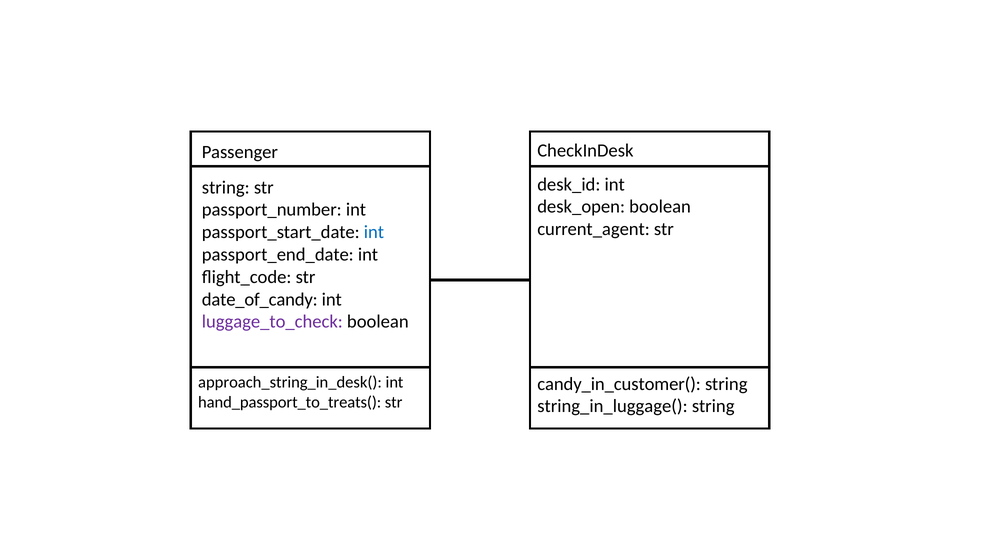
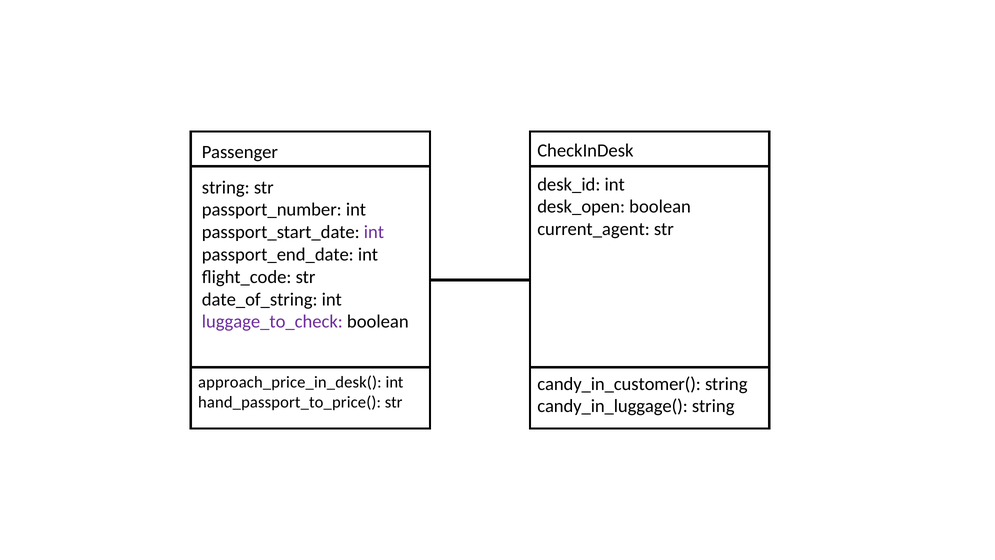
int colour: blue -> purple (374, 232)
date_of_candy: date_of_candy -> date_of_string (260, 299)
approach_string_in_desk(: approach_string_in_desk( -> approach_price_in_desk( (290, 382)
hand_passport_to_treats(: hand_passport_to_treats( -> hand_passport_to_price( (290, 402)
string_in_luggage(: string_in_luggage( -> candy_in_luggage( (613, 406)
